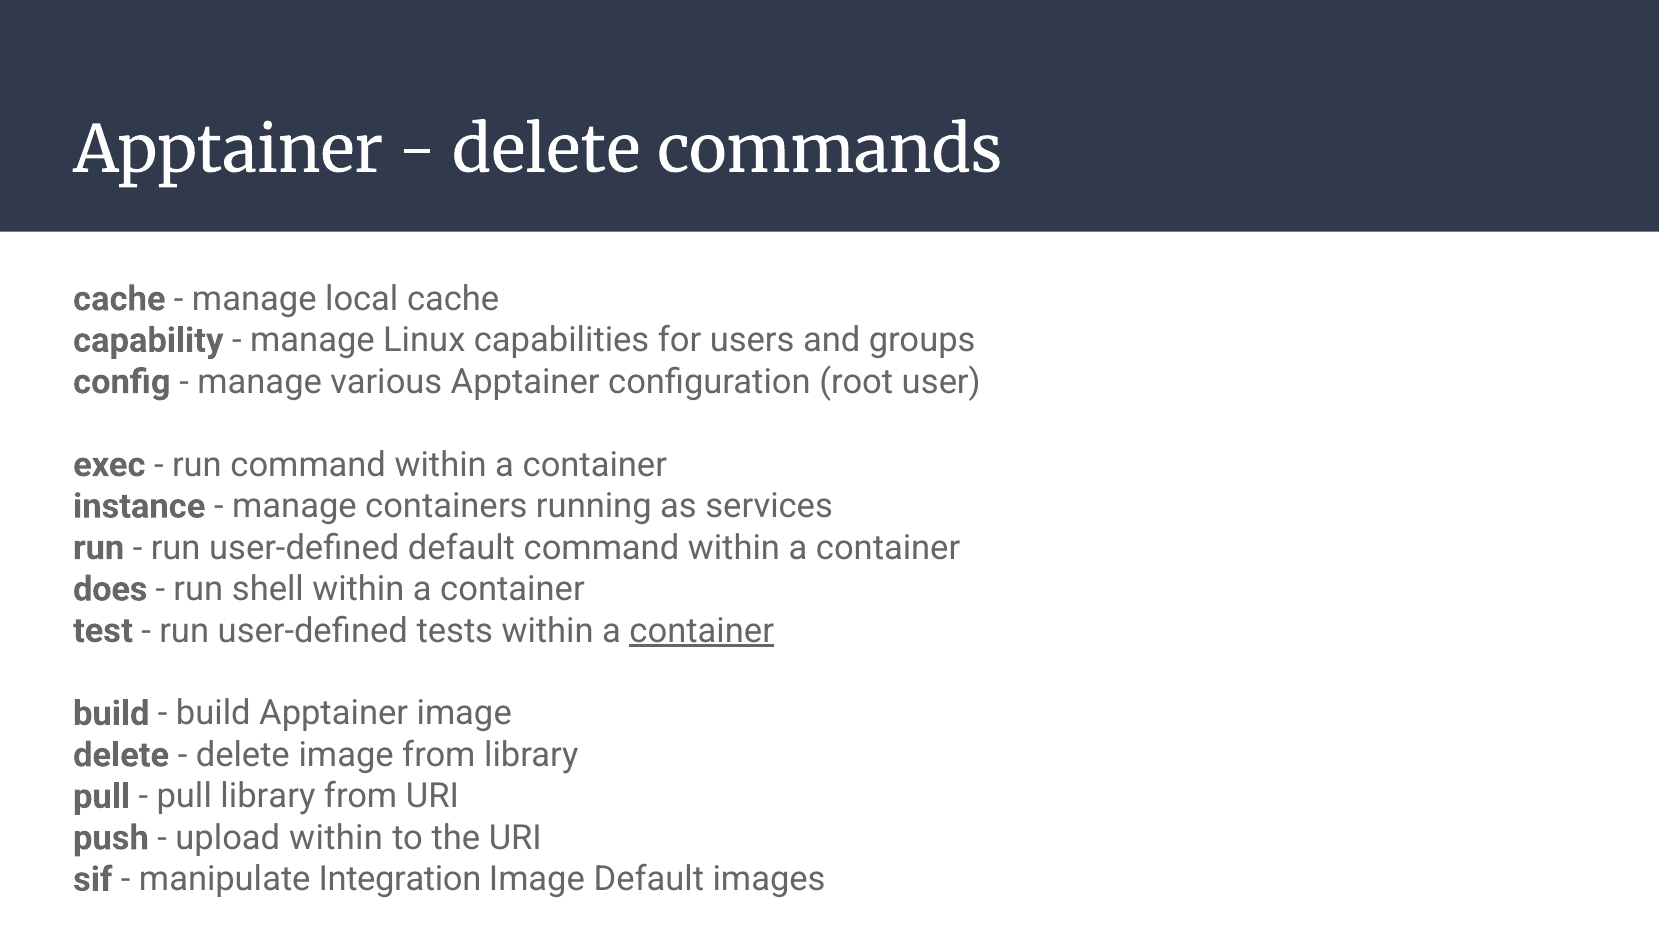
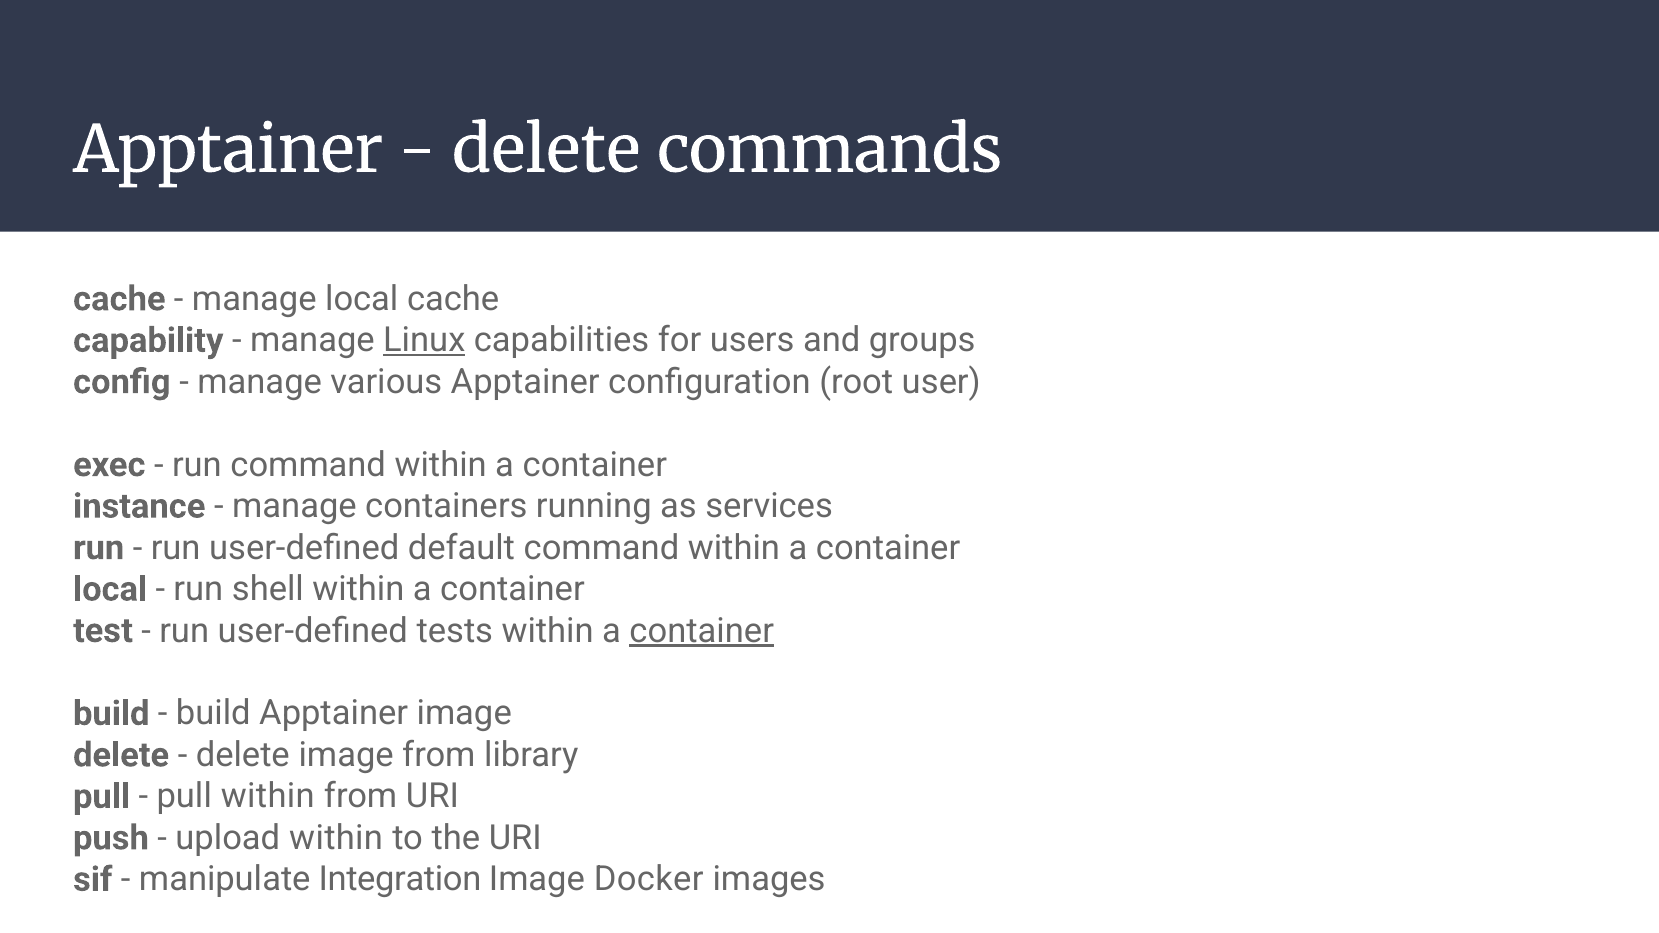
Linux underline: none -> present (424, 340)
does: does -> local (110, 589)
pull library: library -> within (268, 797)
Image Default: Default -> Docker (649, 880)
